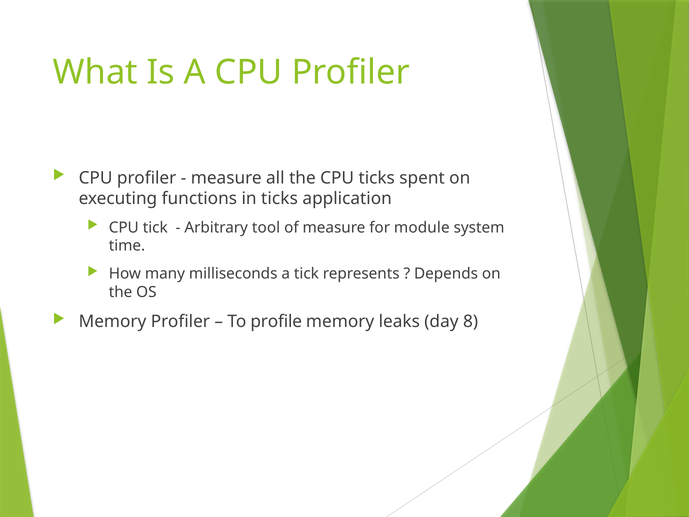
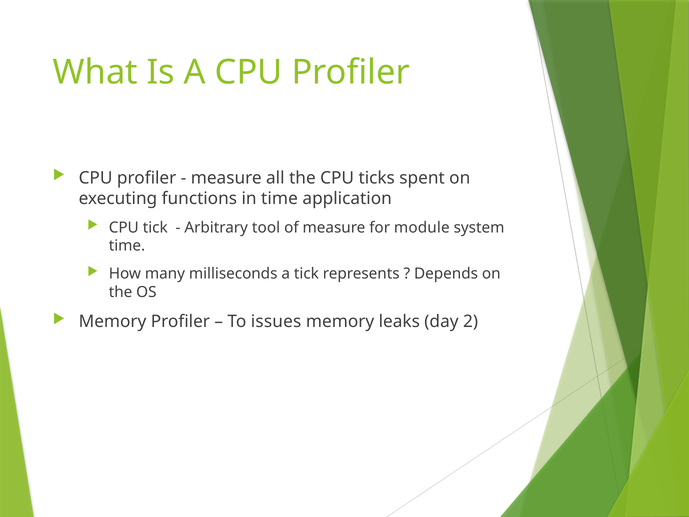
in ticks: ticks -> time (279, 198)
profile: profile -> issues (276, 321)
8: 8 -> 2 (471, 321)
